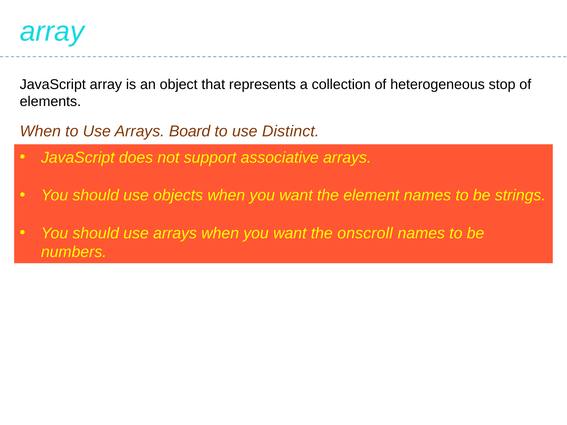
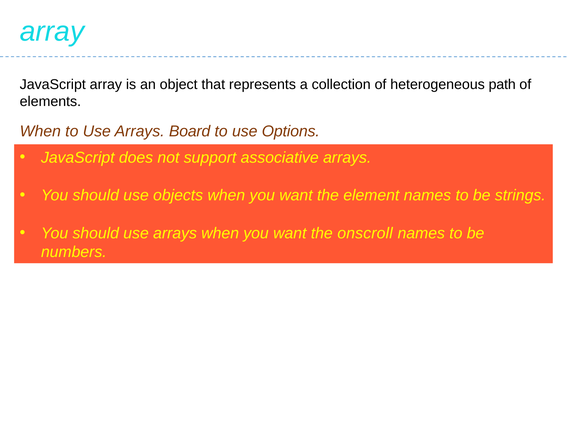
stop: stop -> path (502, 85)
Distinct: Distinct -> Options (291, 131)
